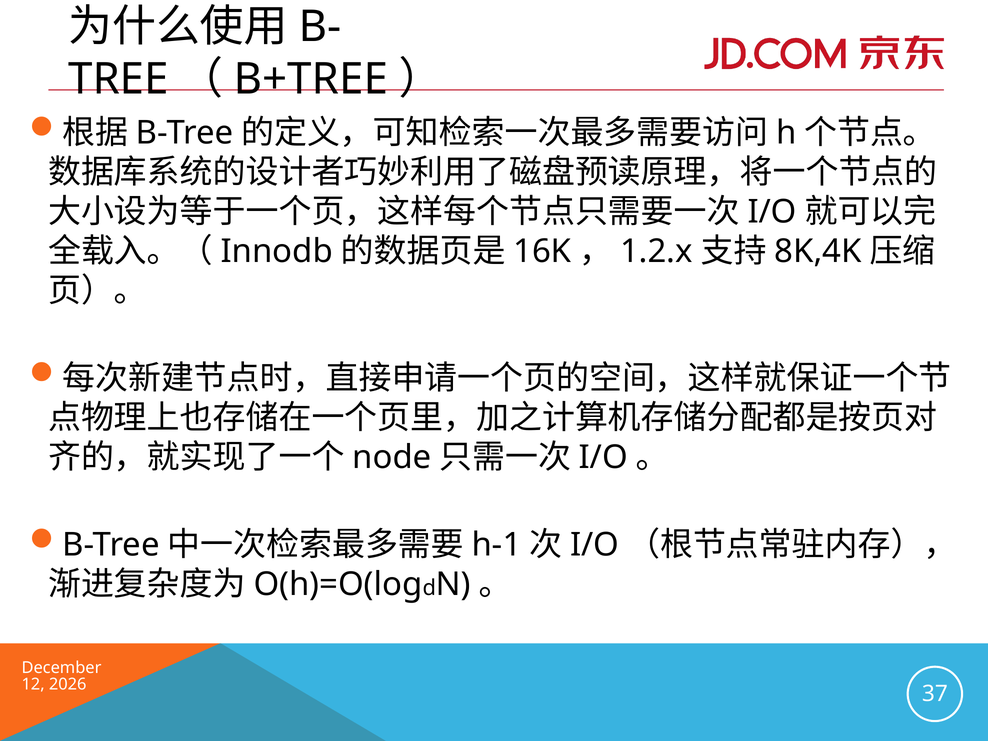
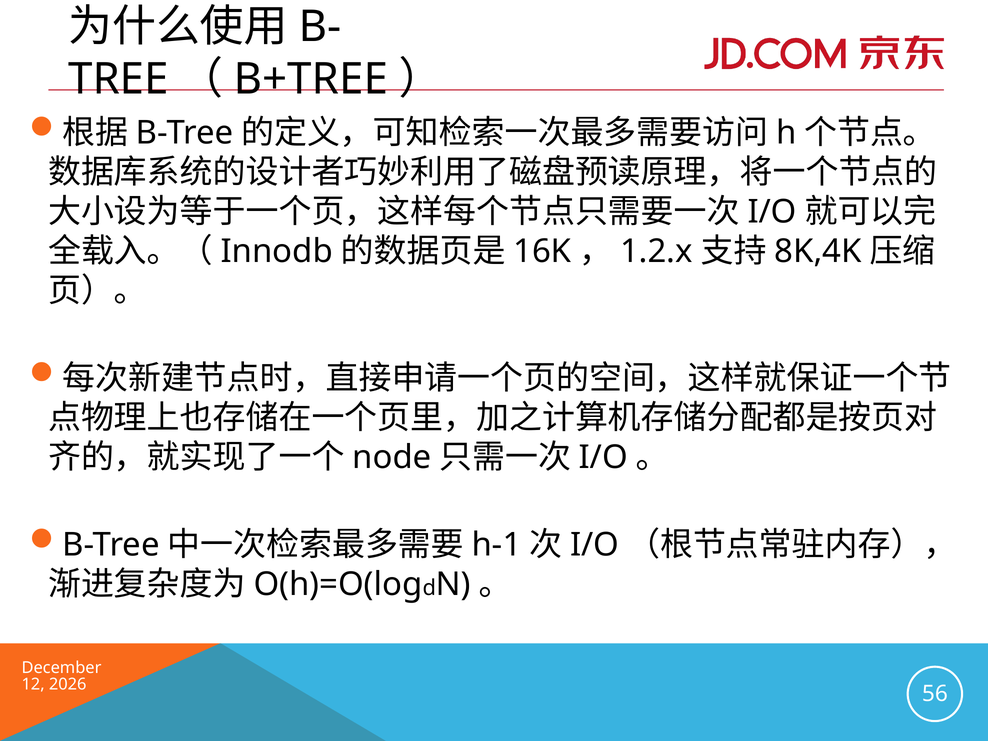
37: 37 -> 56 (935, 694)
